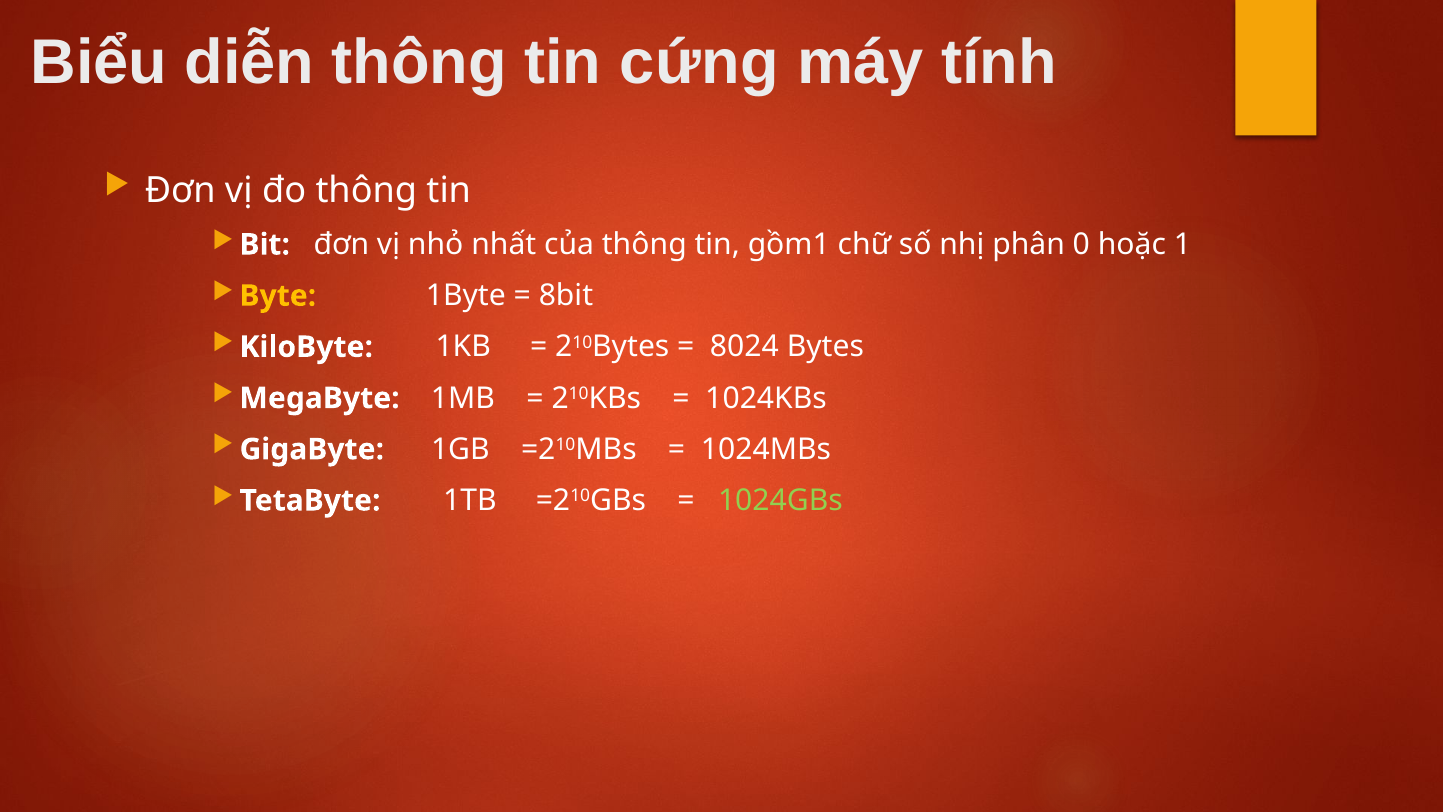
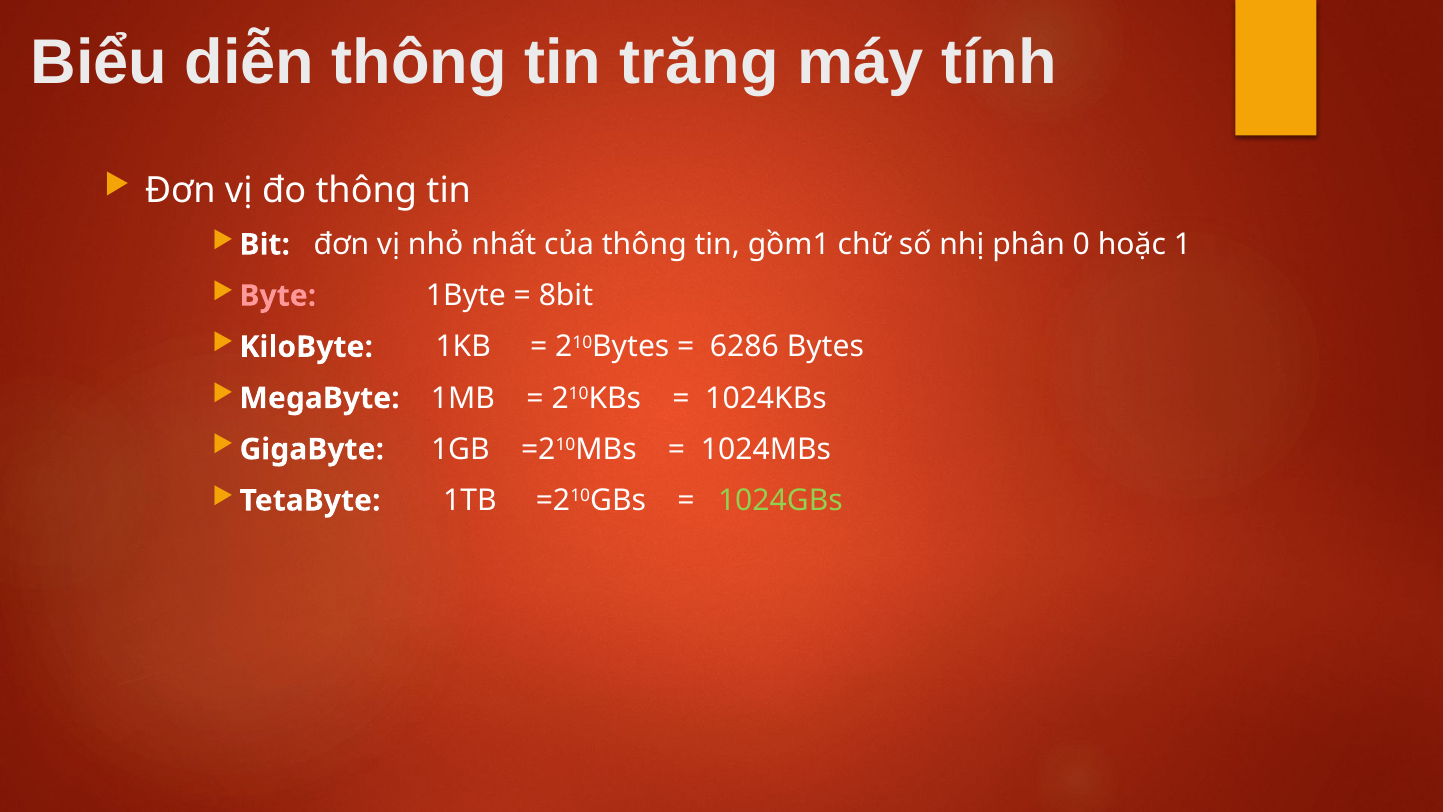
cứng: cứng -> trăng (699, 63)
Byte colour: yellow -> pink (278, 296)
8024: 8024 -> 6286 (744, 347)
